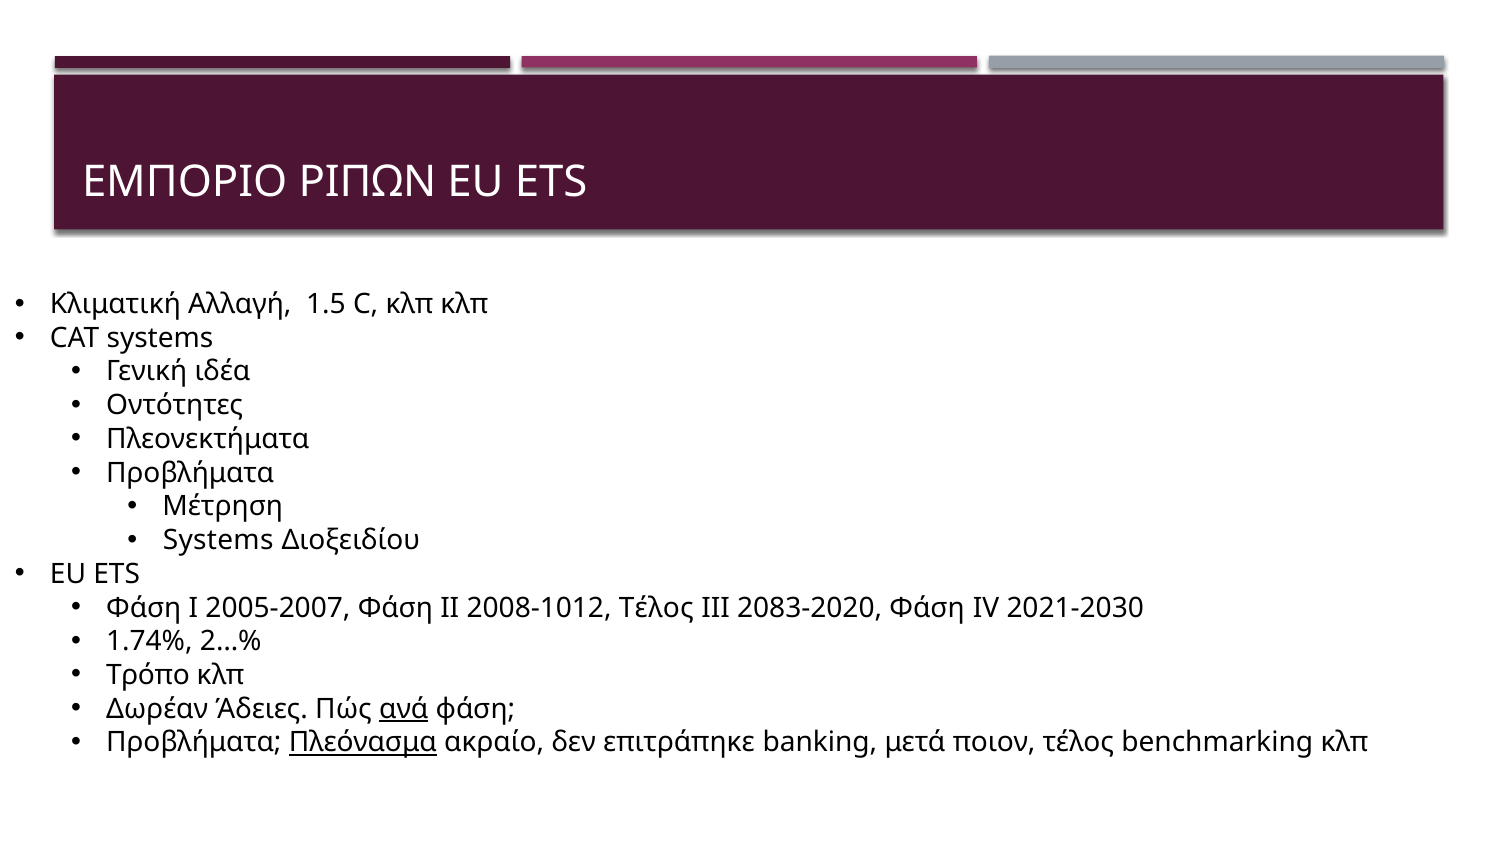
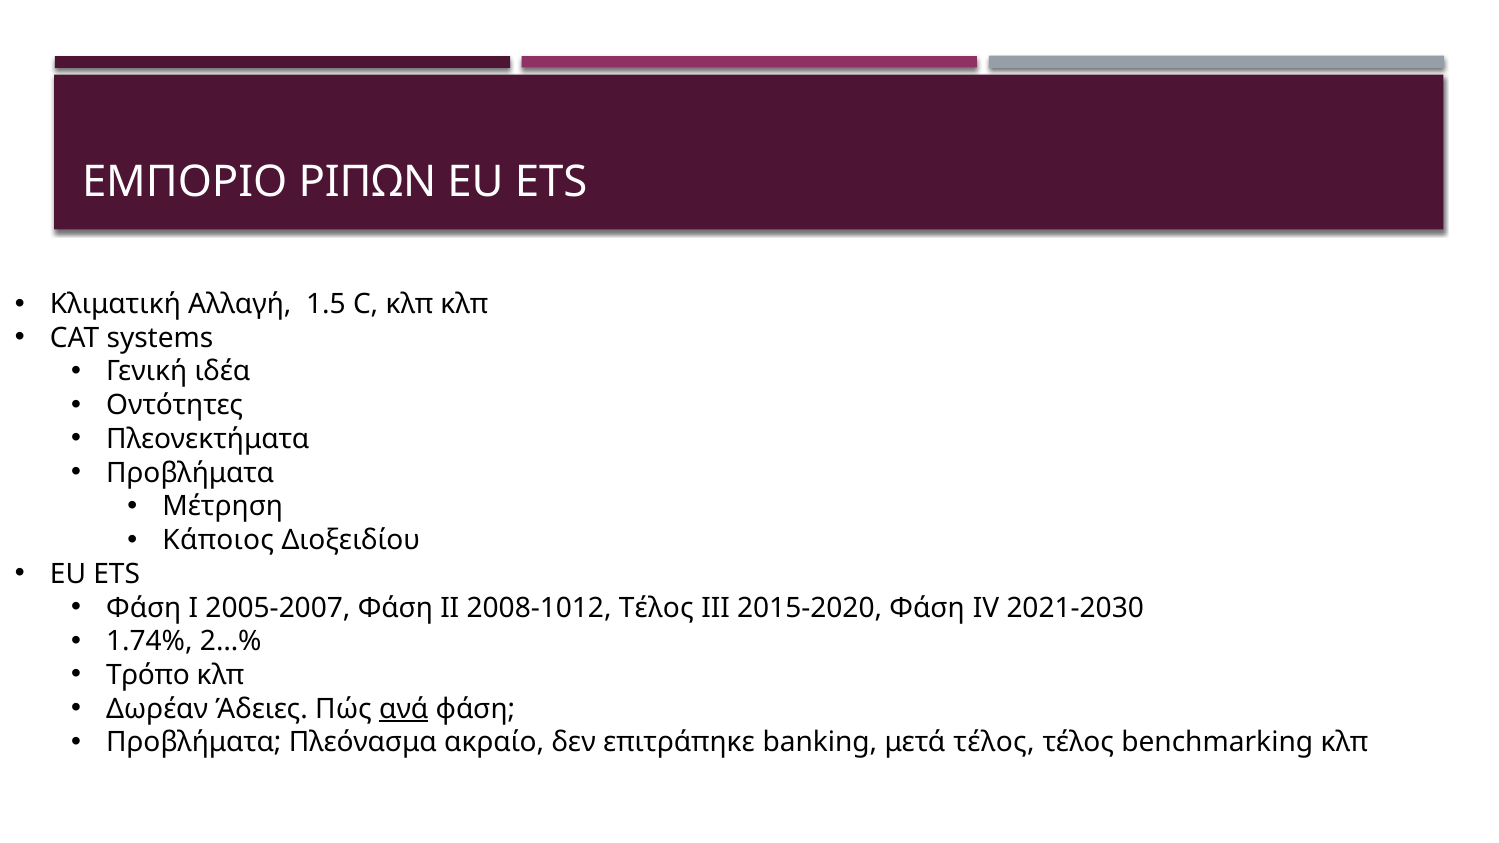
Systems: Systems -> Κάποιος (218, 540)
2083-2020: 2083-2020 -> 2015-2020 (810, 608)
Πλεόνασμα underline: present -> none (363, 743)
μετά ποιον: ποιον -> τέλος (994, 743)
